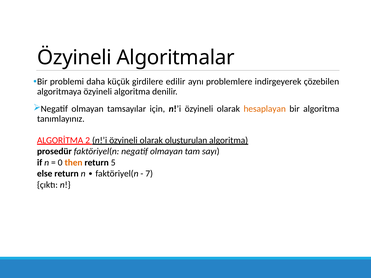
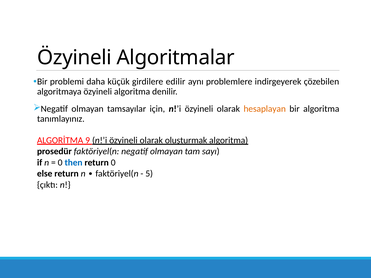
2: 2 -> 9 (88, 140)
oluşturulan: oluşturulan -> oluşturmak (186, 140)
then colour: orange -> blue (74, 163)
return 5: 5 -> 0 (113, 163)
7: 7 -> 5 (149, 174)
